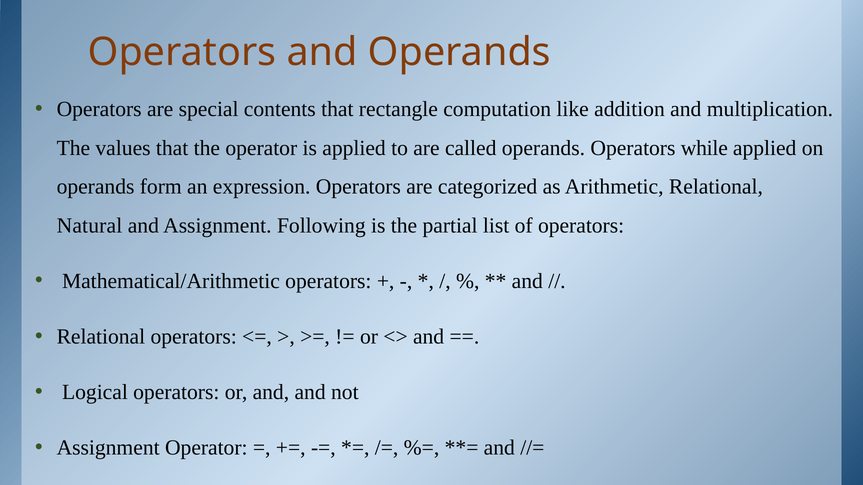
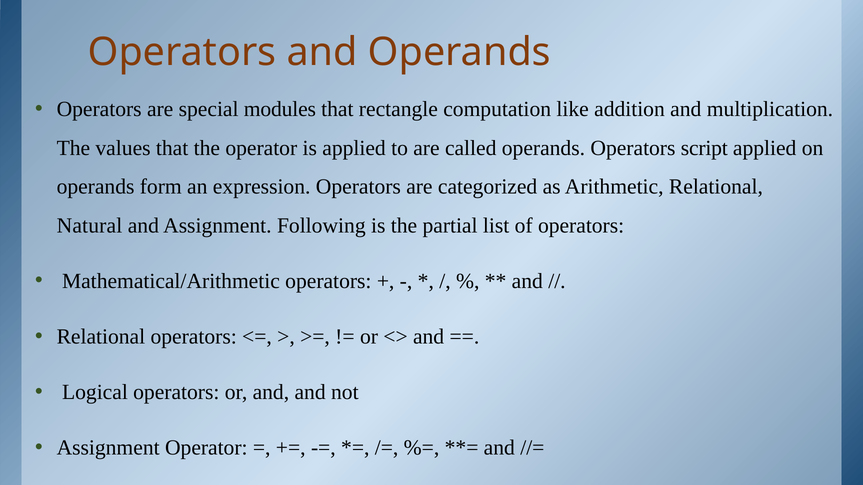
contents: contents -> modules (280, 109)
while: while -> script (704, 148)
